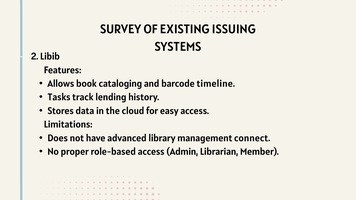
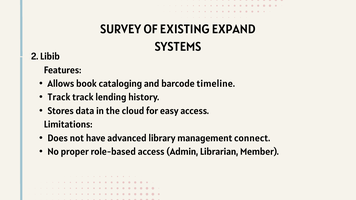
ISSUING: ISSUING -> EXPAND (234, 29)
Tasks: Tasks -> Track (59, 97)
